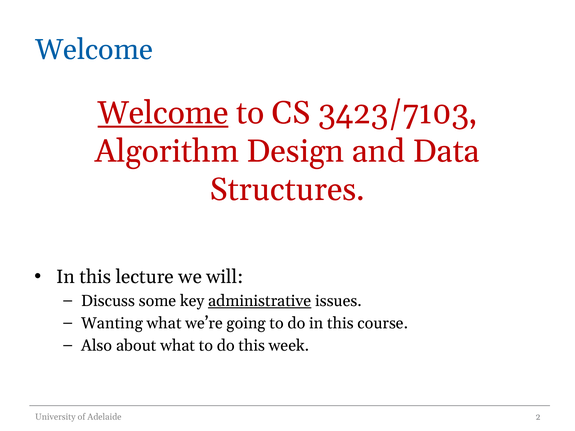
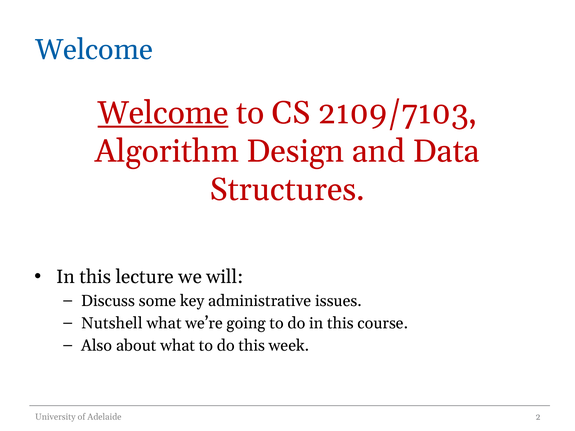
3423/7103: 3423/7103 -> 2109/7103 (398, 113)
administrative underline: present -> none (260, 301)
Wanting: Wanting -> Nutshell (112, 323)
